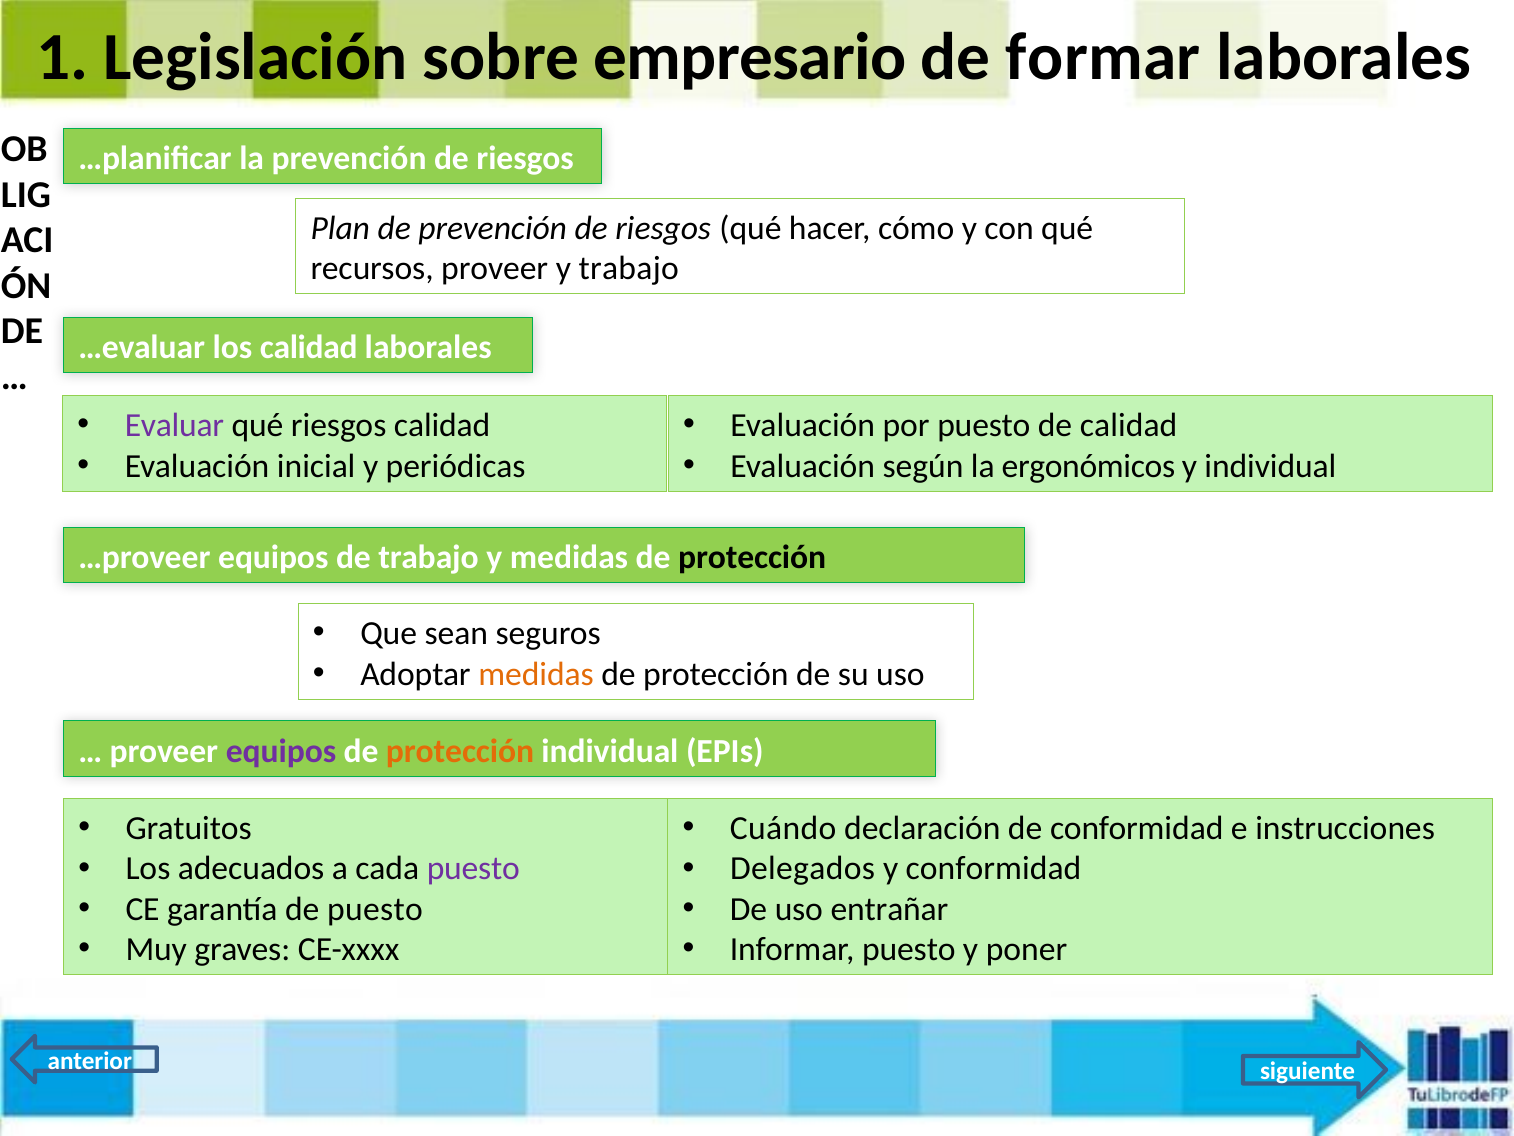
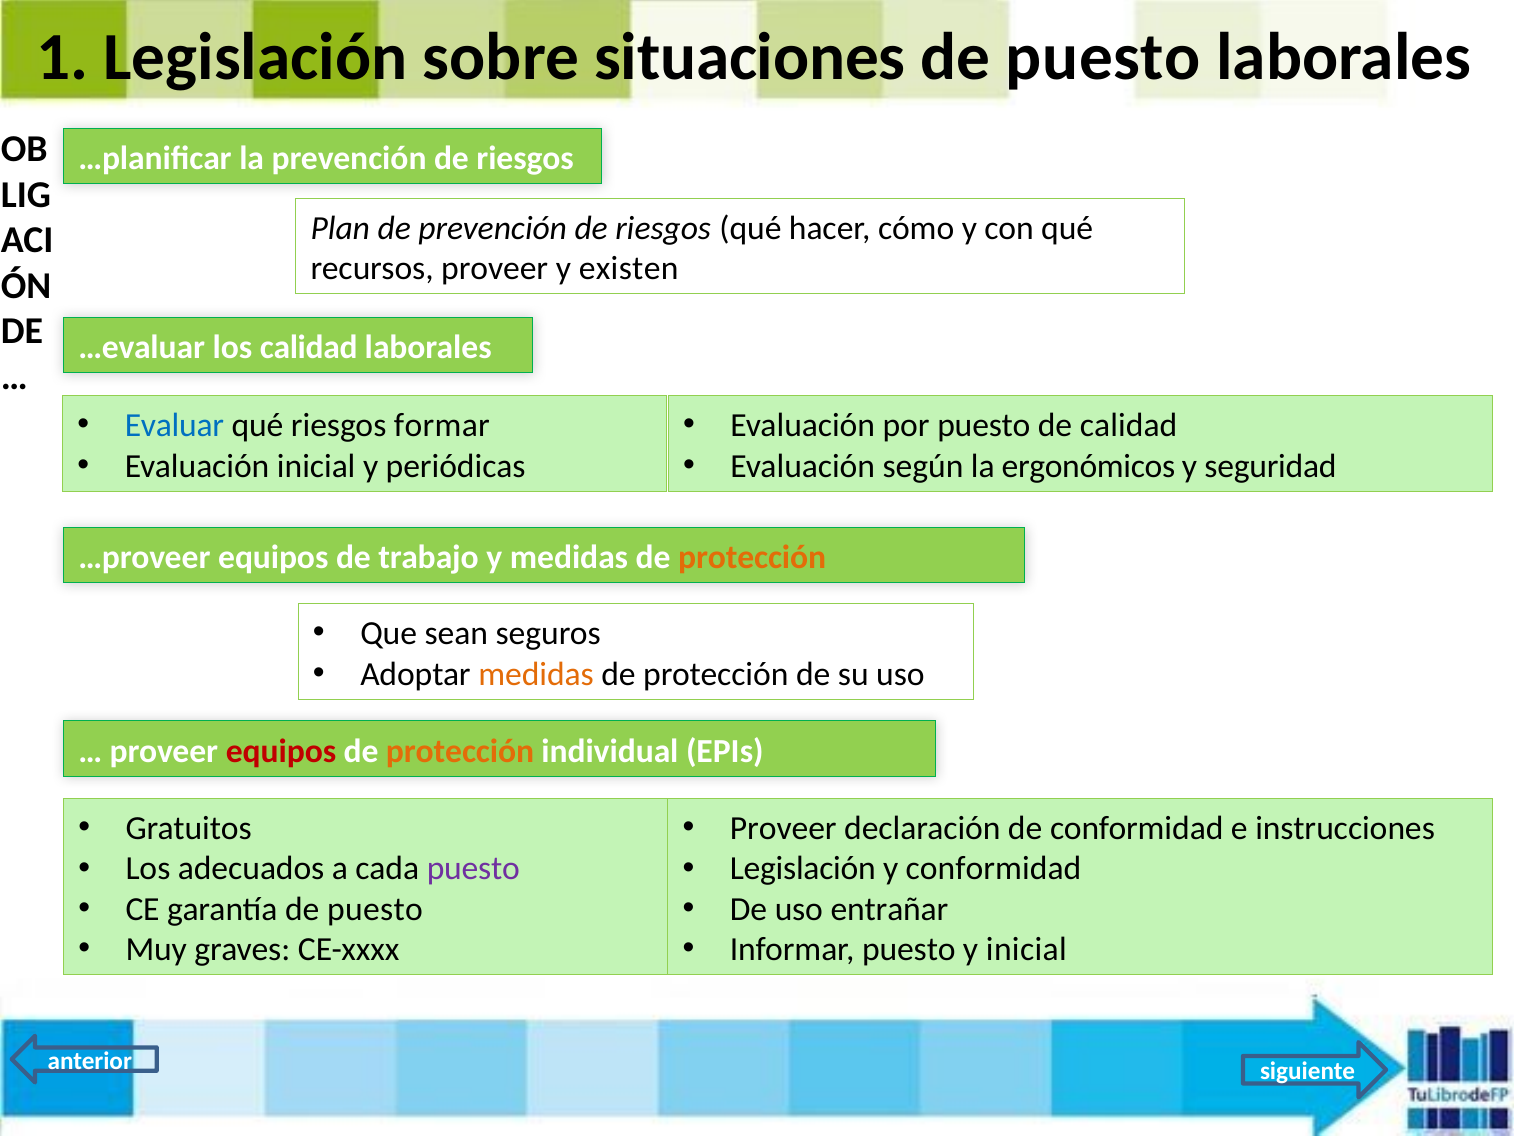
empresario: empresario -> situaciones (750, 57)
formar: formar -> puesto (1103, 57)
y trabajo: trabajo -> existen (629, 268)
Evaluar colour: purple -> blue (174, 426)
riesgos calidad: calidad -> formar (442, 426)
y individual: individual -> seguridad (1271, 466)
protección colour: black -> orange (752, 557)
equipos colour: purple -> red (281, 751)
Cuándo: Cuándo -> Proveer (783, 828)
Delegados: Delegados -> Legislación (803, 869)
y poner: poner -> inicial (1026, 949)
